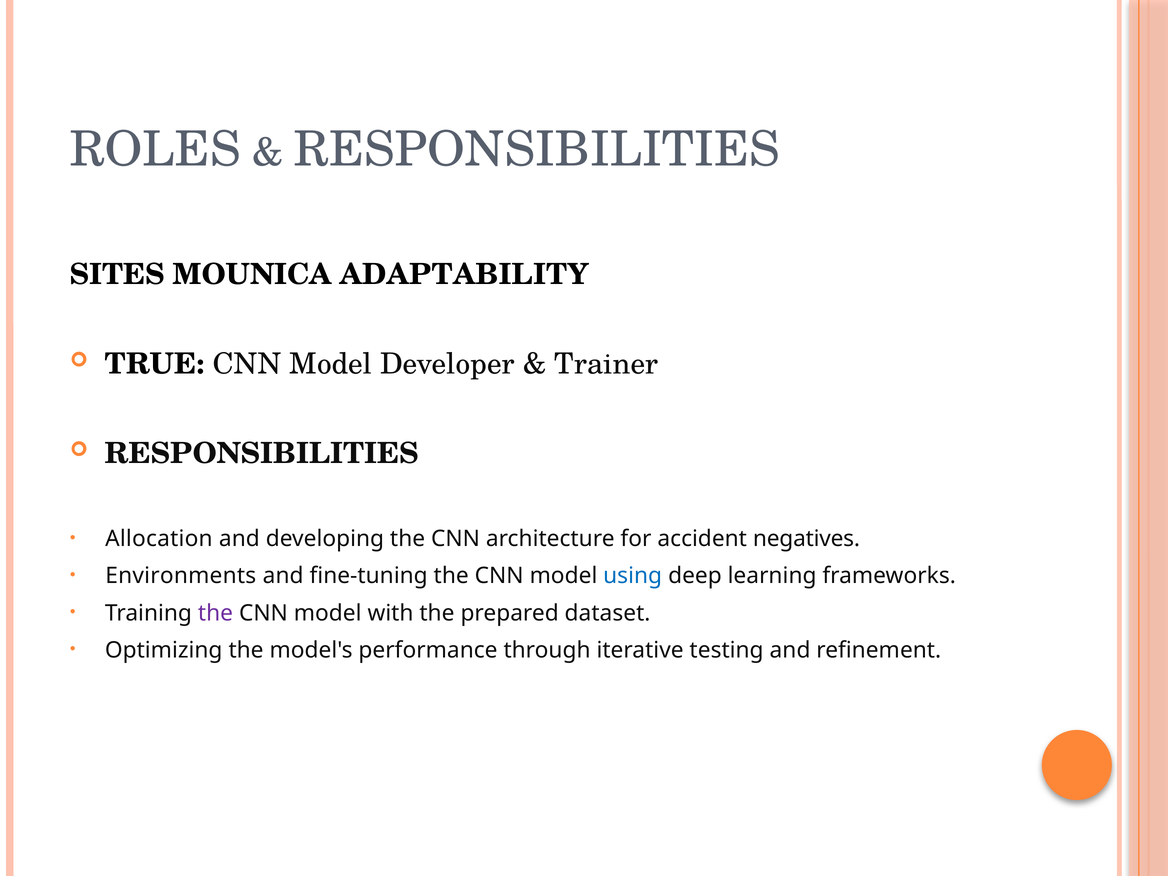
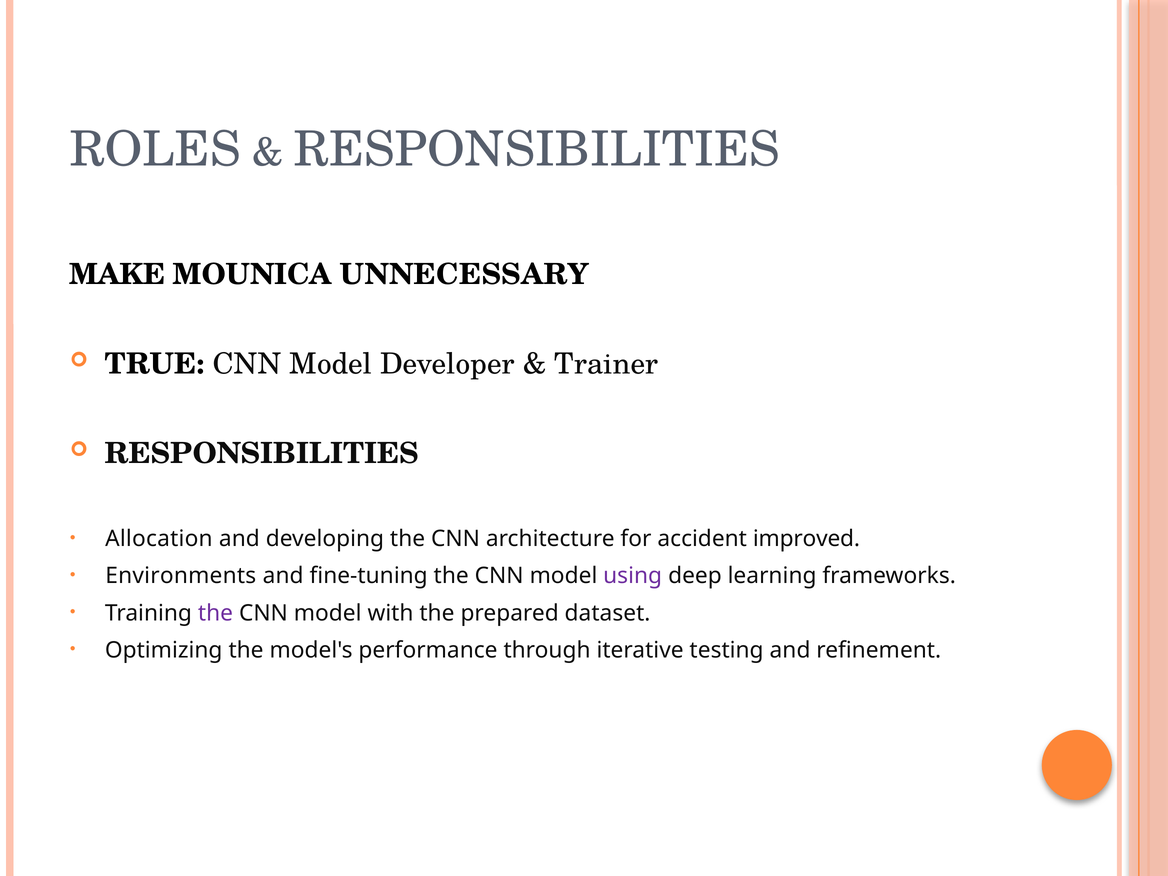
SITES: SITES -> MAKE (117, 275)
ADAPTABILITY: ADAPTABILITY -> UNNECESSARY (464, 275)
negatives: negatives -> improved (806, 539)
using colour: blue -> purple (633, 576)
